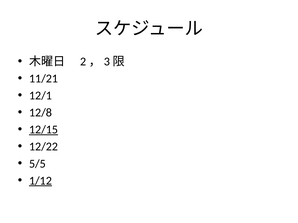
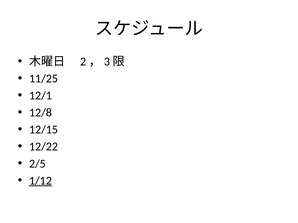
11/21: 11/21 -> 11/25 (44, 79)
12/15 underline: present -> none (44, 130)
5/5: 5/5 -> 2/5 (37, 164)
